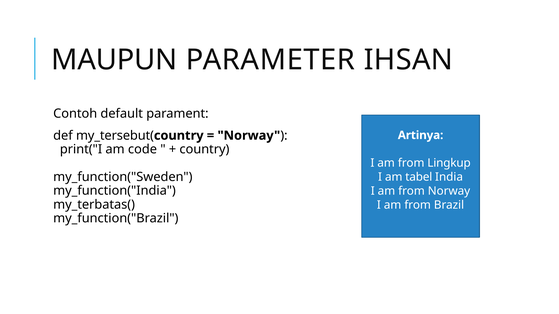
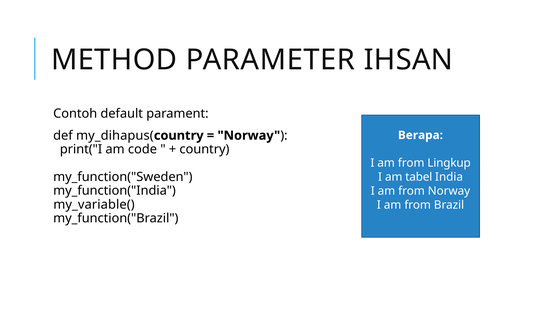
MAUPUN: MAUPUN -> METHOD (114, 60)
my_tersebut(: my_tersebut( -> my_dihapus( (115, 136)
Artinya: Artinya -> Berapa (420, 135)
my_terbatas(: my_terbatas( -> my_variable( (94, 205)
